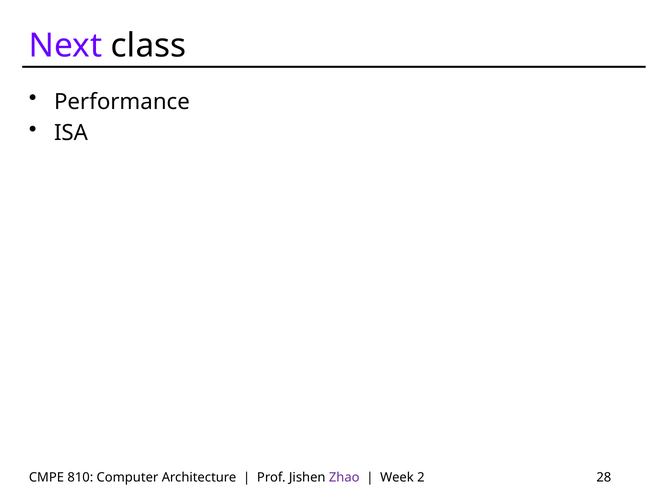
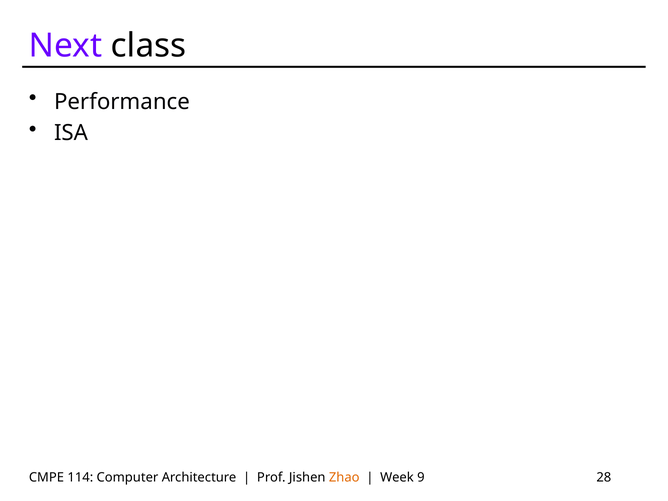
810: 810 -> 114 (80, 478)
Zhao colour: purple -> orange (344, 478)
2: 2 -> 9 (421, 478)
